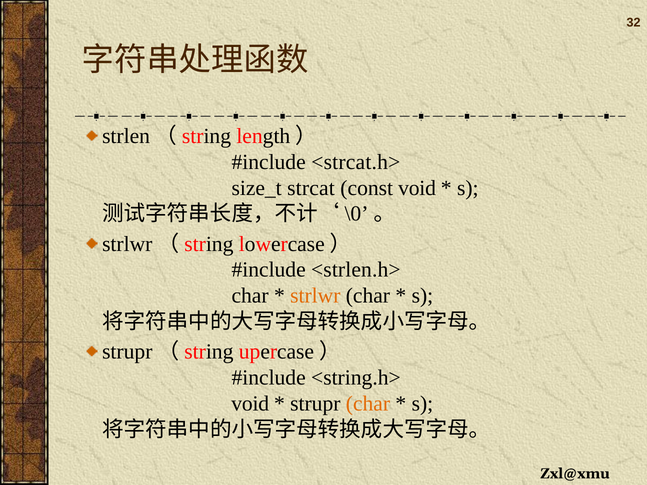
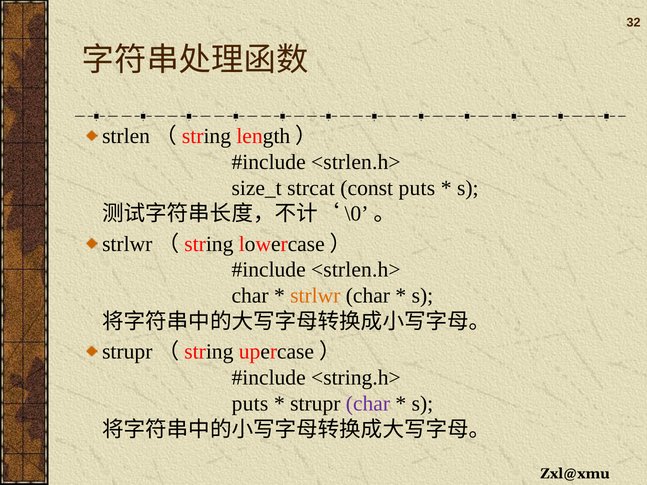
<strcat.h>: <strcat.h> -> <strlen.h> (356, 162)
const void: void -> puts (417, 188)
void: void -> puts (250, 404)
char colour: orange -> purple (368, 404)
